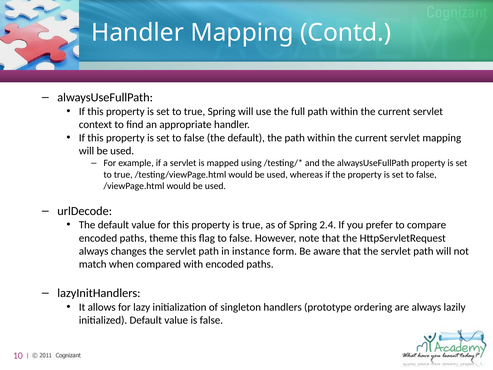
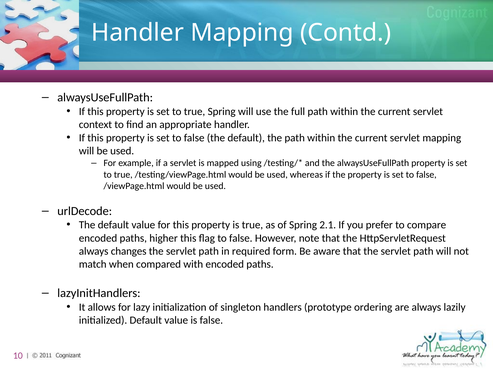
2.4: 2.4 -> 2.1 (328, 225)
theme: theme -> higher (164, 238)
instance: instance -> required (251, 251)
